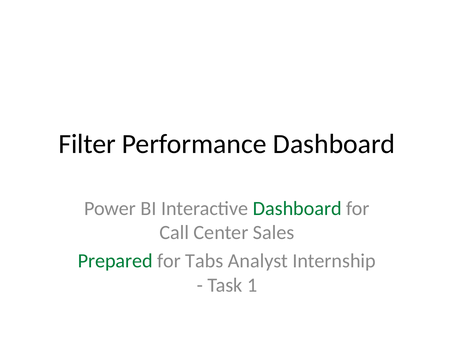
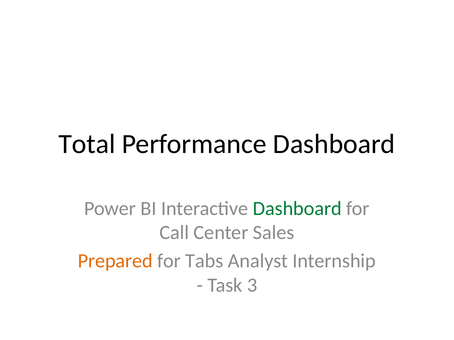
Filter: Filter -> Total (87, 144)
Prepared colour: green -> orange (115, 261)
1: 1 -> 3 (252, 285)
